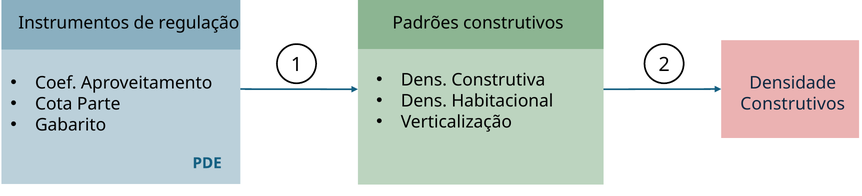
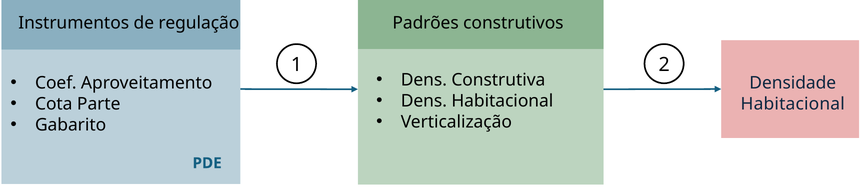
Construtivos: Construtivos -> Habitacional (793, 104)
